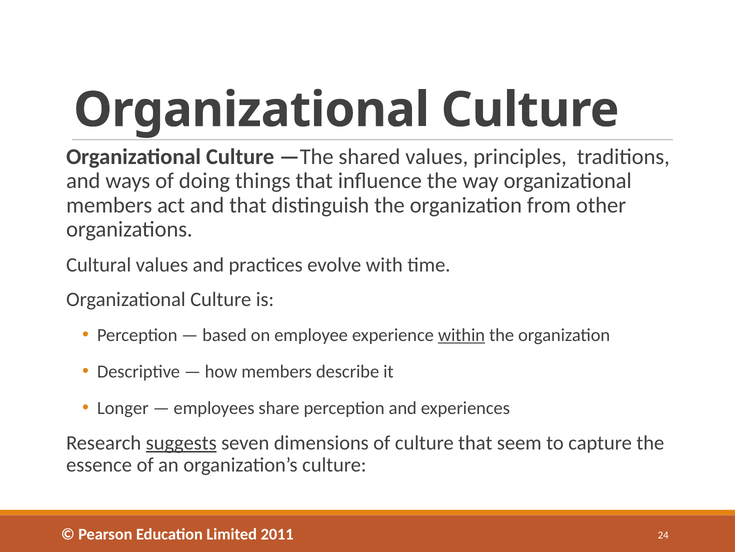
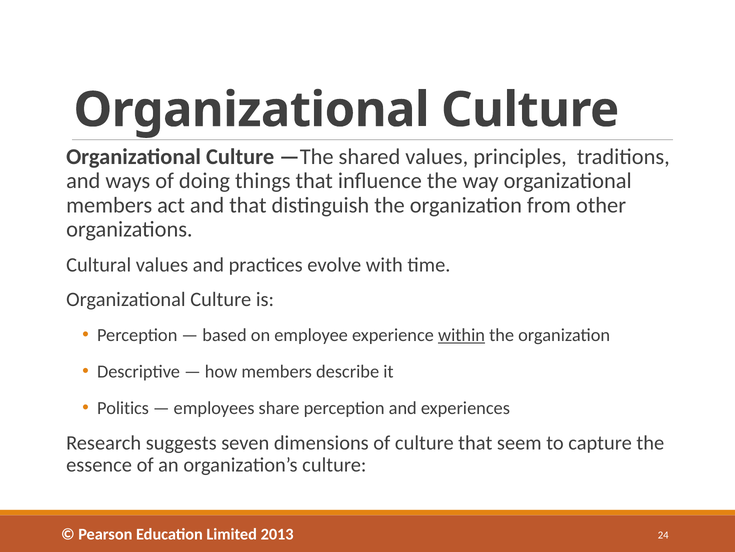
Longer: Longer -> Politics (123, 407)
suggests underline: present -> none (181, 442)
2011: 2011 -> 2013 (277, 534)
